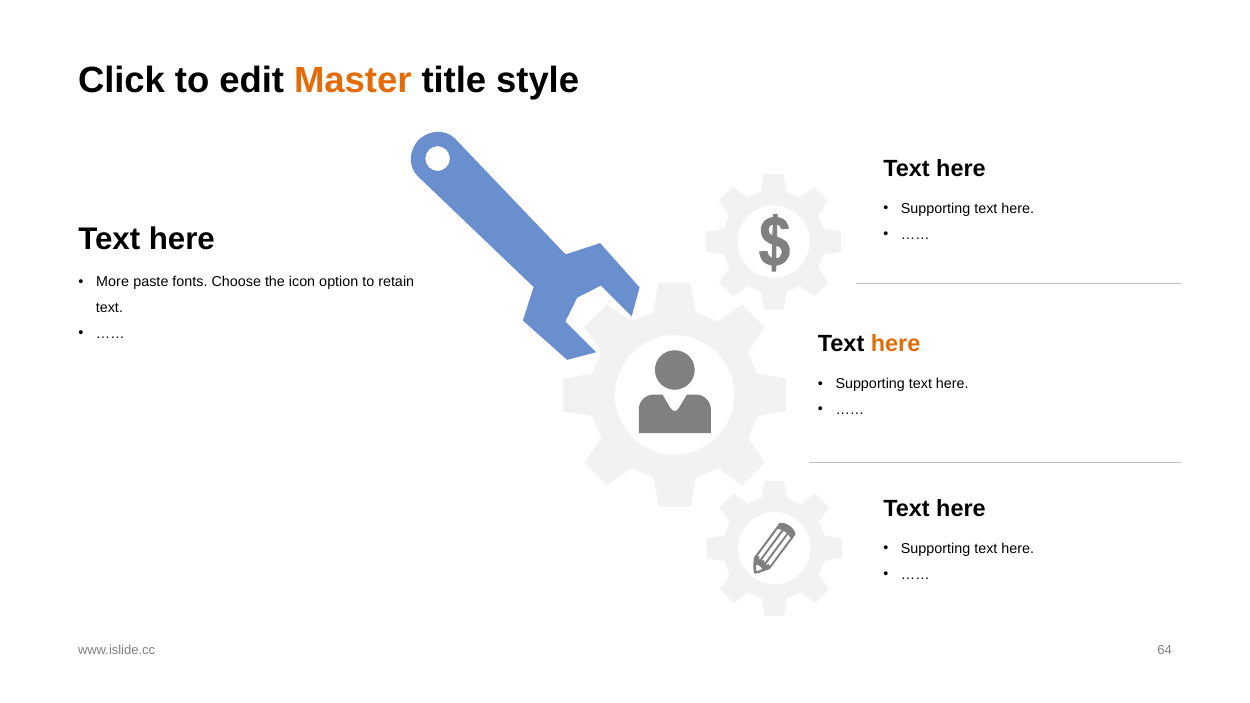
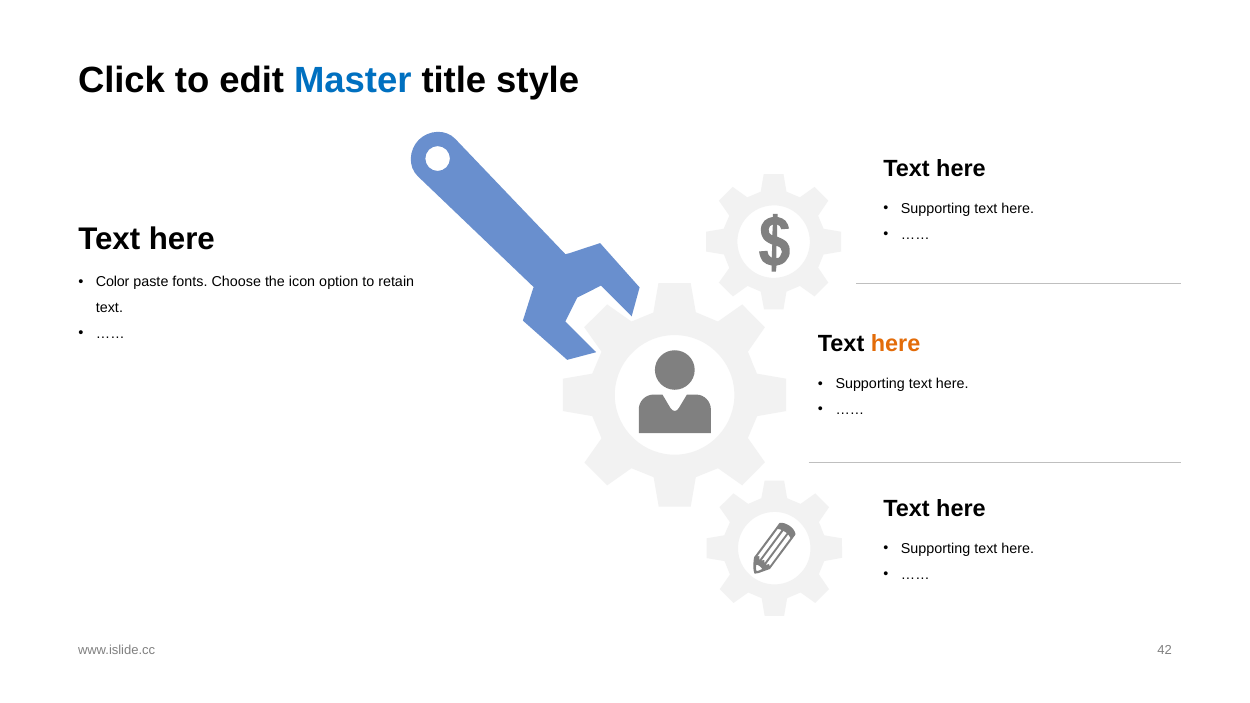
Master colour: orange -> blue (353, 81)
More: More -> Color (113, 282)
64: 64 -> 42 (1165, 651)
